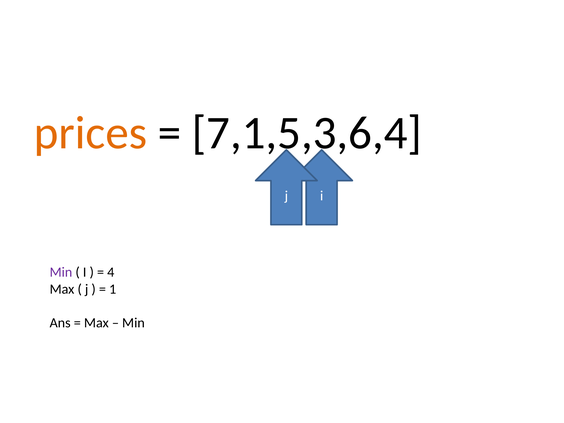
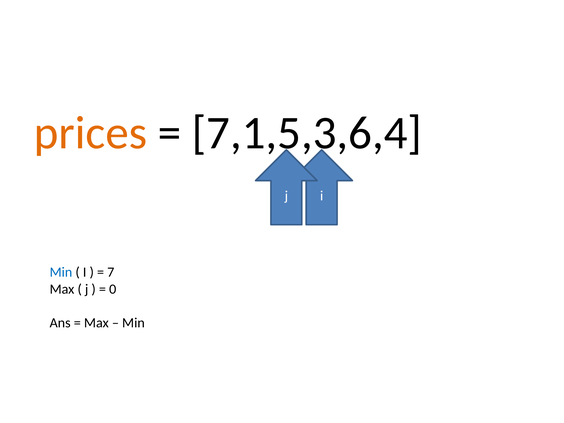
Min colour: purple -> blue (61, 272)
4: 4 -> 7 (111, 272)
1: 1 -> 0 (113, 289)
